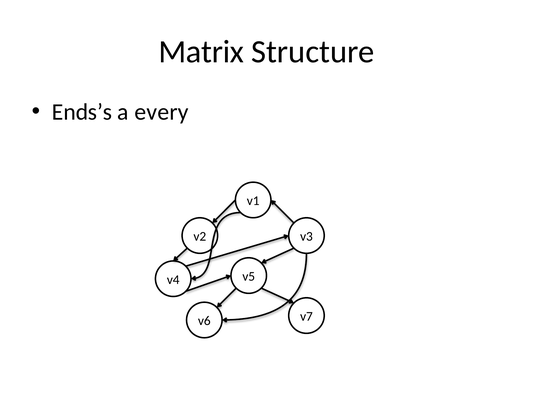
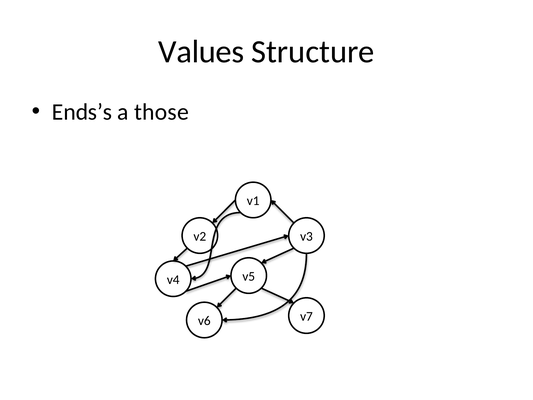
Matrix: Matrix -> Values (201, 52)
every: every -> those (161, 112)
